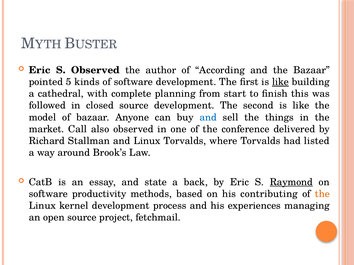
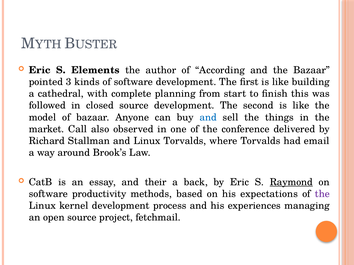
S Observed: Observed -> Elements (95, 70)
5: 5 -> 3 (69, 82)
like underline: present -> none (281, 82)
listed: listed -> email (317, 141)
state: state -> their (156, 182)
contributing: contributing -> expectations (269, 194)
the colour: orange -> purple (322, 194)
